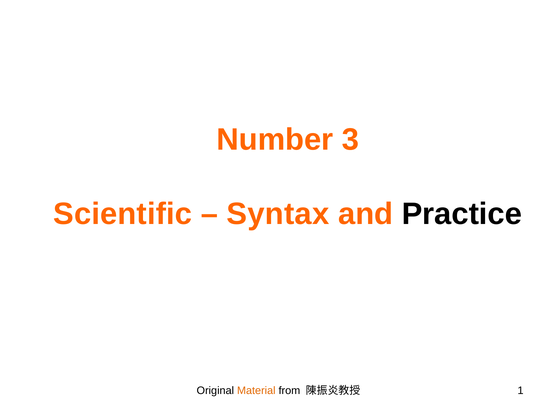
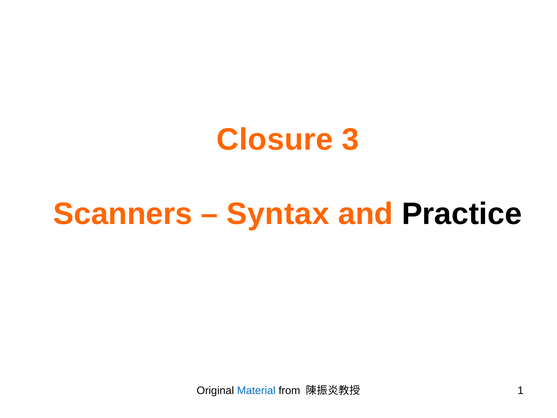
Number: Number -> Closure (275, 140)
Scientific: Scientific -> Scanners (123, 214)
Material colour: orange -> blue (256, 390)
